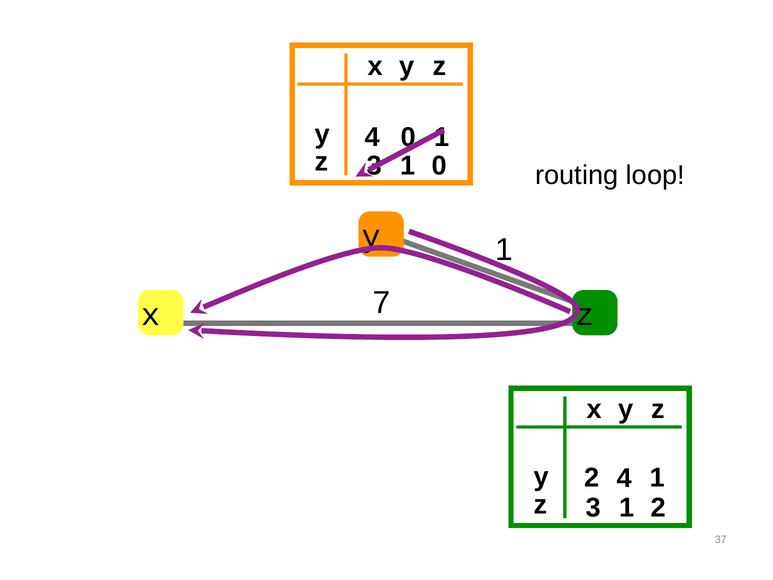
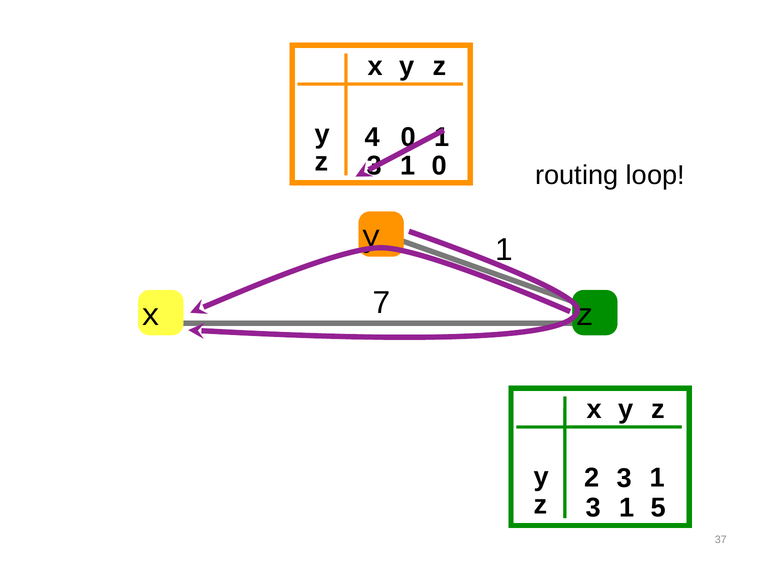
2 4: 4 -> 3 (624, 478)
1 2: 2 -> 5 (658, 508)
